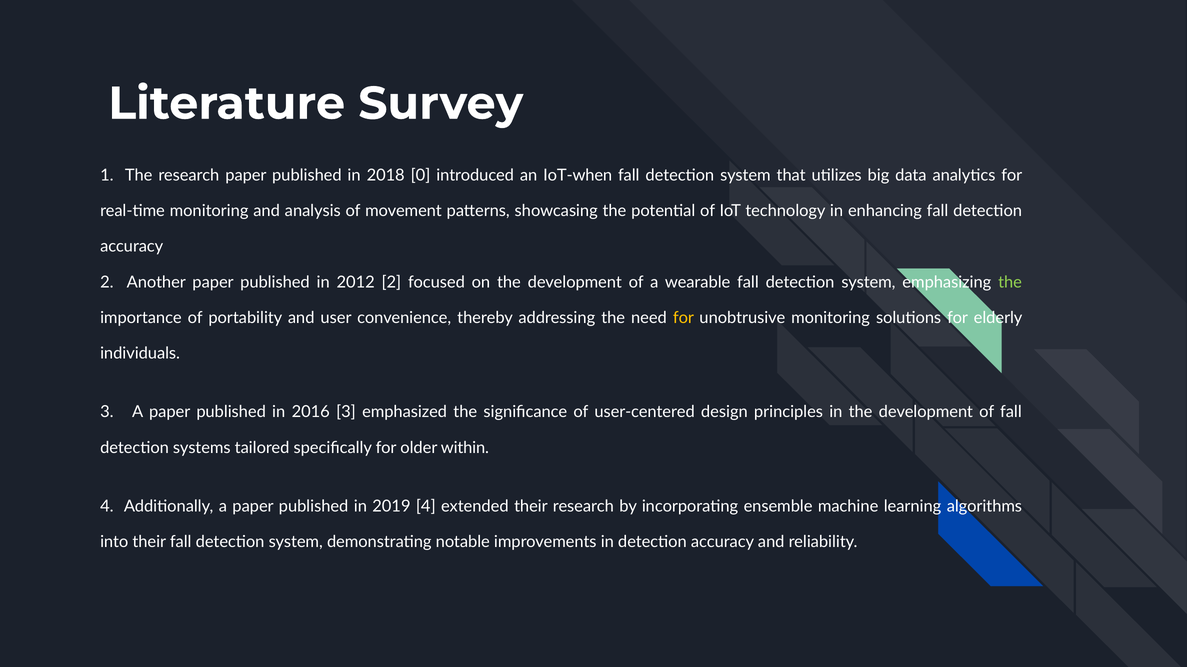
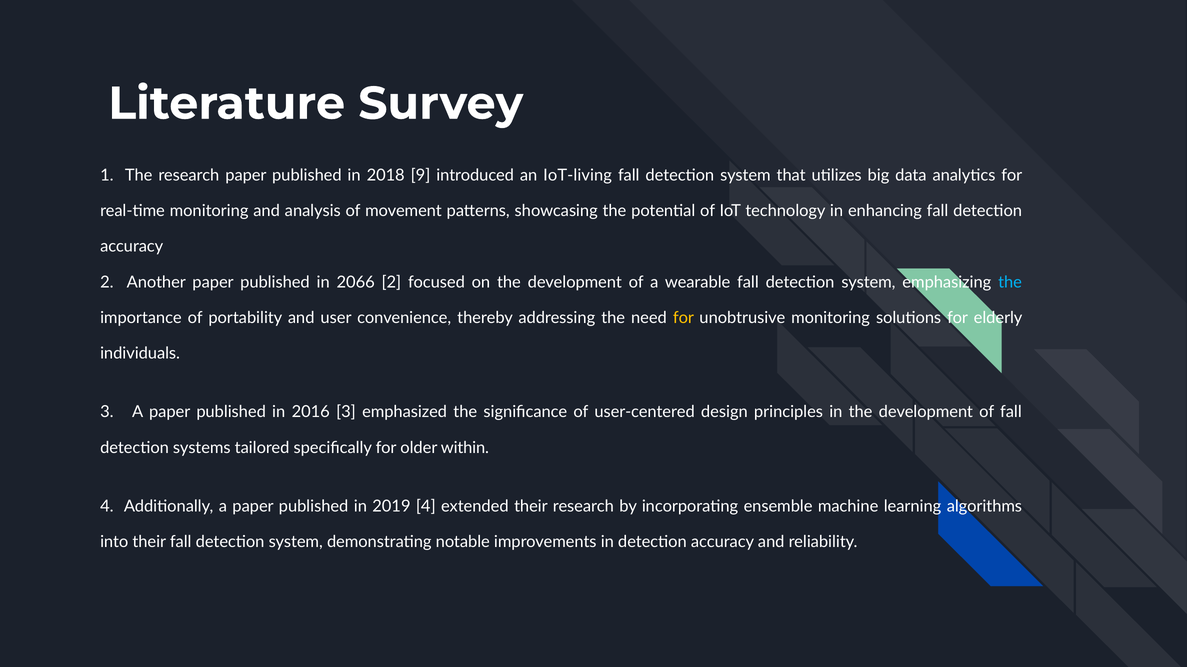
0: 0 -> 9 (421, 175)
IoT-when: IoT-when -> IoT-living (578, 175)
2012: 2012 -> 2066 (356, 282)
the colour: light green -> light blue (1010, 282)
